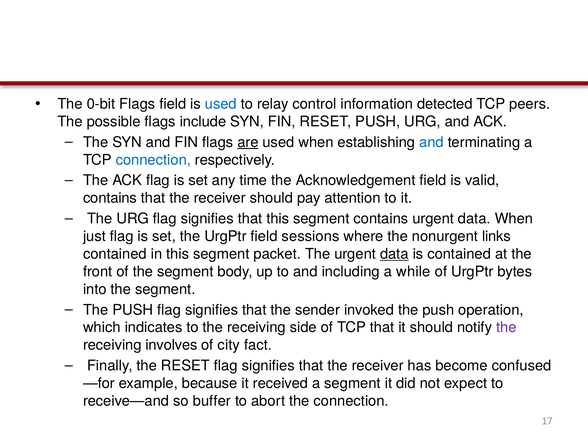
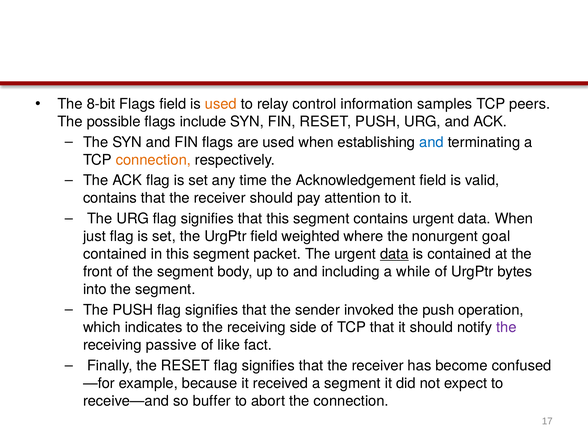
0-bit: 0-bit -> 8-bit (101, 104)
used colour: blue -> orange (221, 104)
detected: detected -> samples (445, 104)
are underline: present -> none (248, 142)
connection colour: blue -> orange (153, 160)
sessions: sessions -> weighted (311, 236)
links: links -> goal (496, 236)
involves: involves -> passive (171, 345)
city: city -> like (229, 345)
